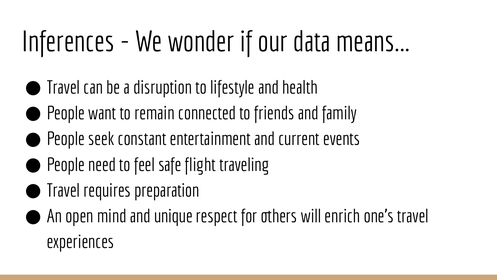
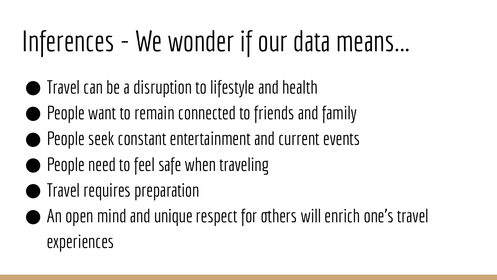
flight: flight -> when (200, 165)
